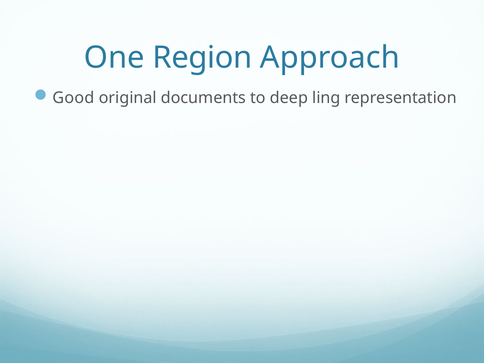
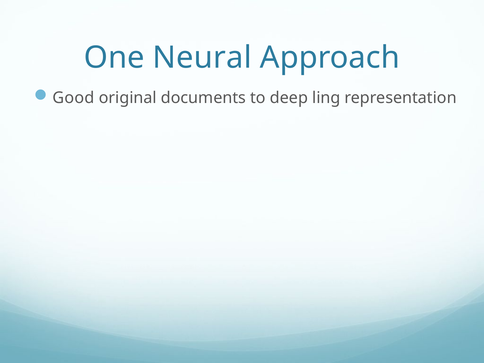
Region: Region -> Neural (202, 58)
